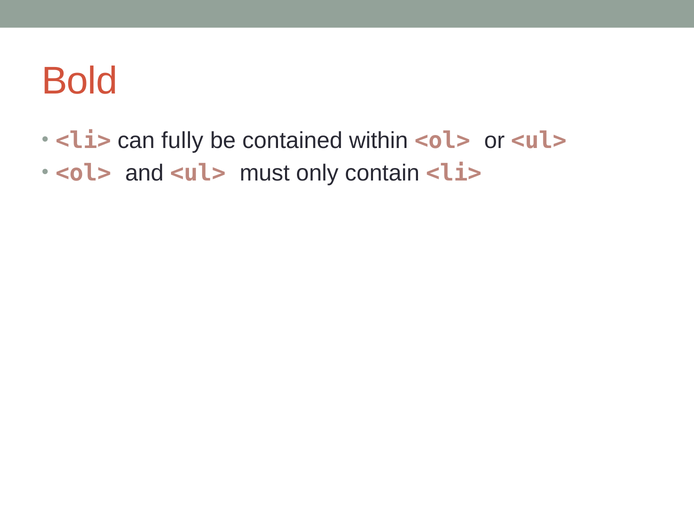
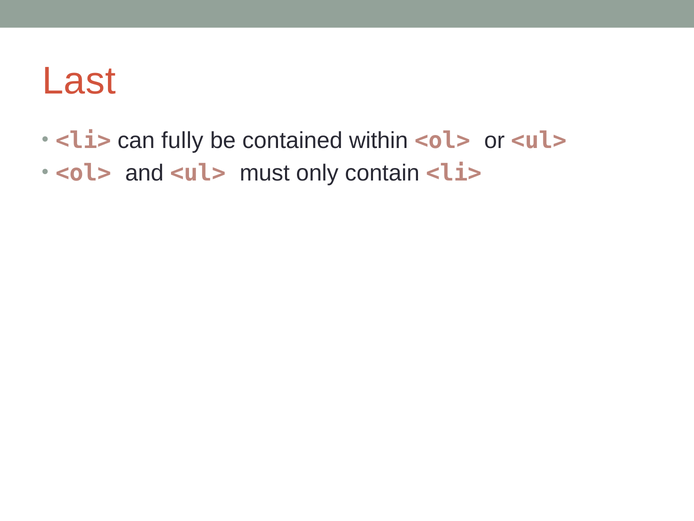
Bold: Bold -> Last (79, 81)
